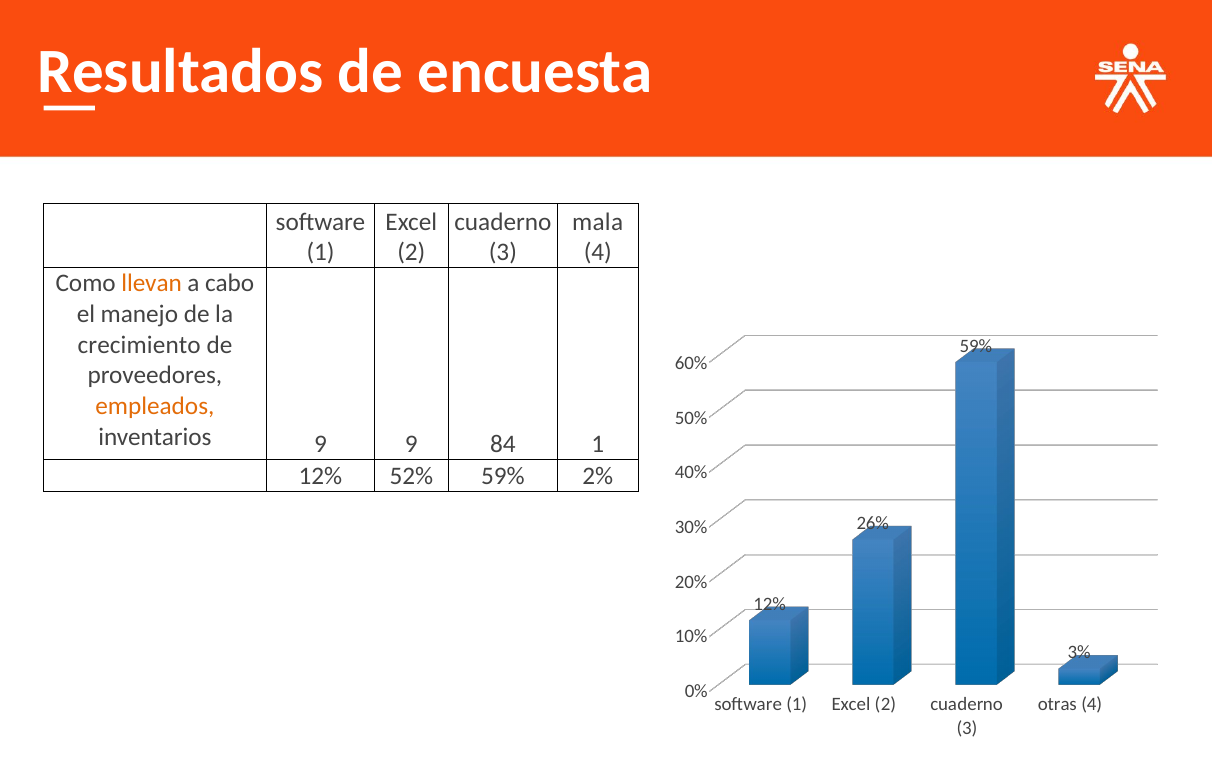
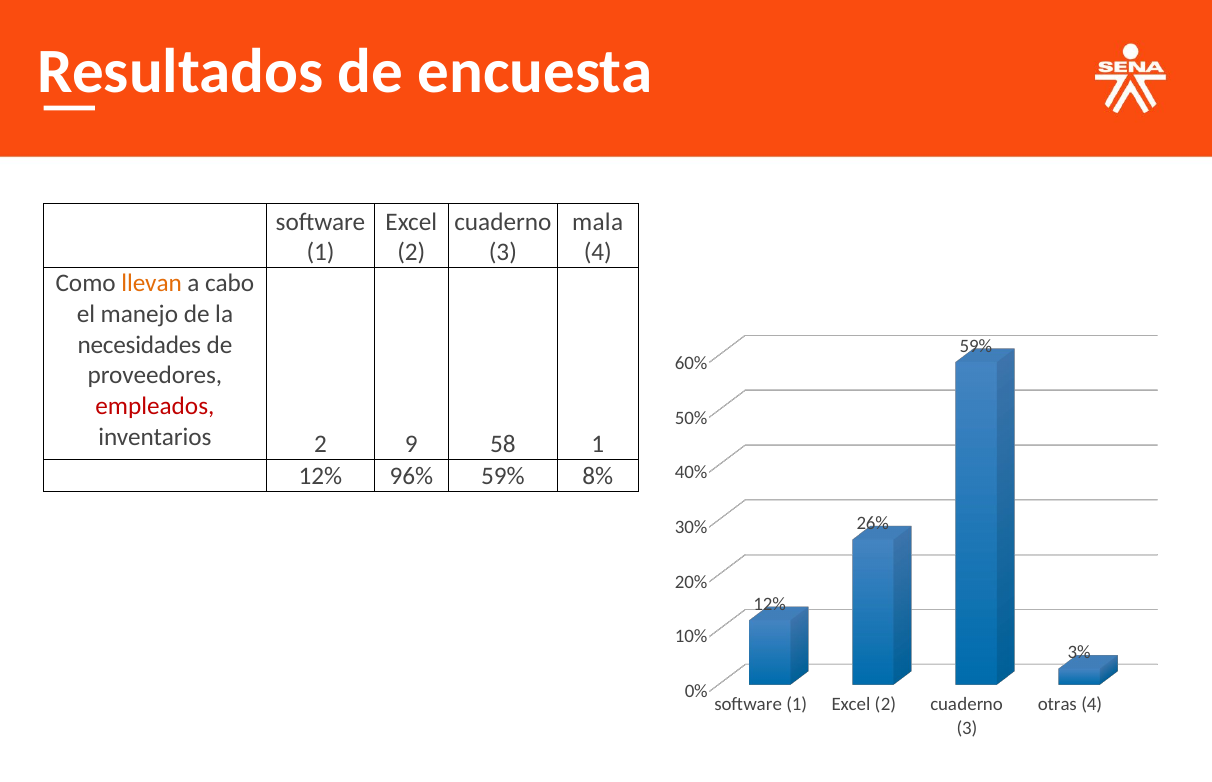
crecimiento: crecimiento -> necesidades (139, 345)
empleados colour: orange -> red (155, 407)
inventarios 9: 9 -> 2 (321, 445)
84: 84 -> 58 (503, 445)
52%: 52% -> 96% (411, 477)
2%: 2% -> 8% (598, 477)
